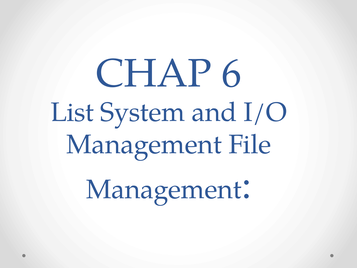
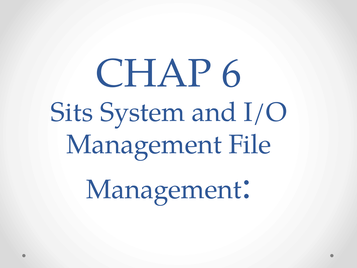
List: List -> Sits (72, 112)
